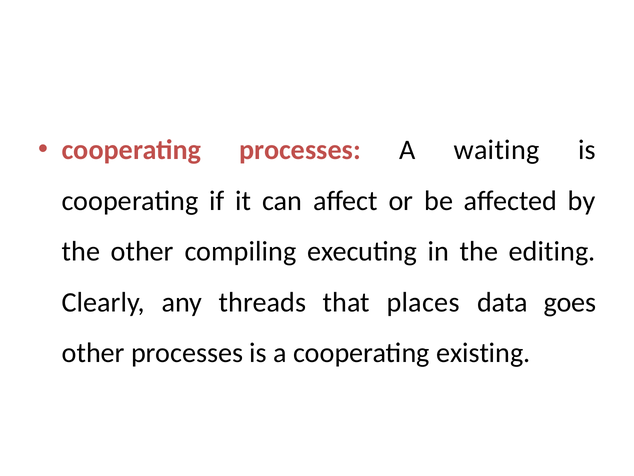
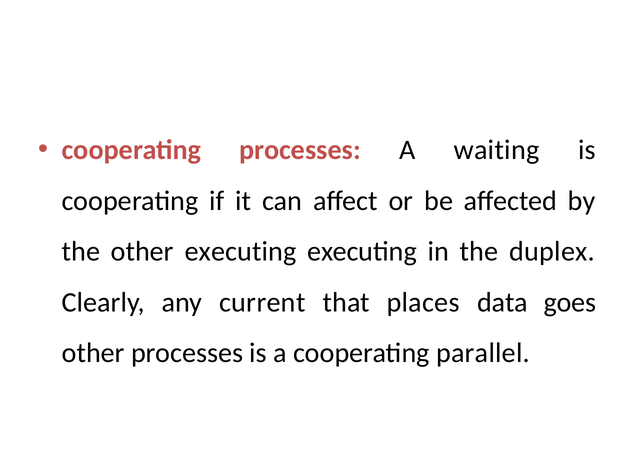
other compiling: compiling -> executing (241, 251)
editing: editing -> duplex (552, 251)
threads: threads -> current (262, 302)
existing: existing -> parallel (483, 353)
